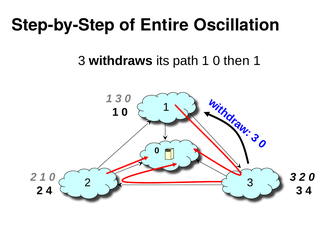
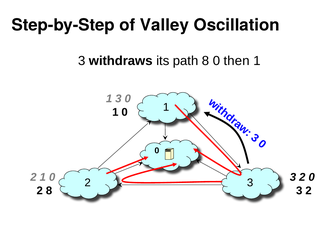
Entire: Entire -> Valley (164, 25)
path 1: 1 -> 8 (206, 61)
2 4: 4 -> 8 (49, 191)
4: 4 -> 2 (308, 191)
